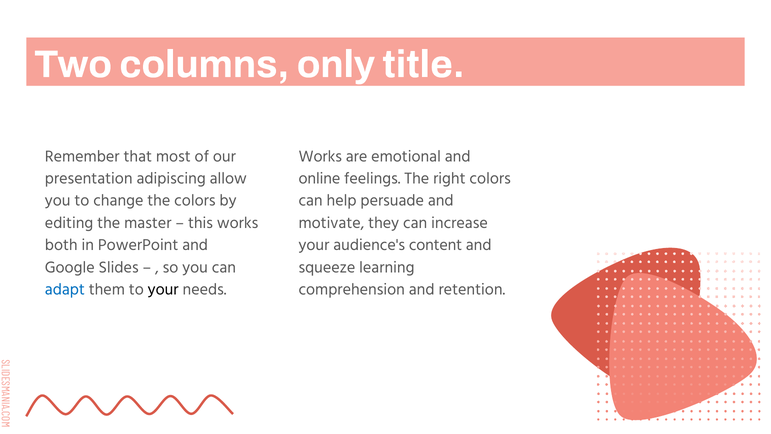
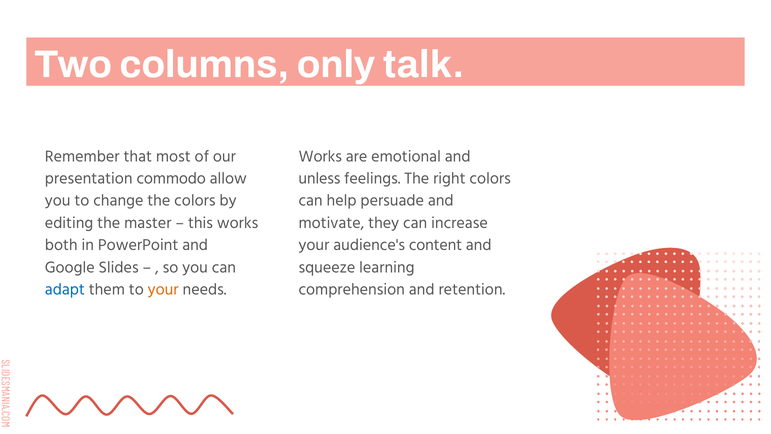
title: title -> talk (424, 64)
adipiscing: adipiscing -> commodo (171, 178)
online: online -> unless (319, 178)
your colour: black -> orange (163, 289)
